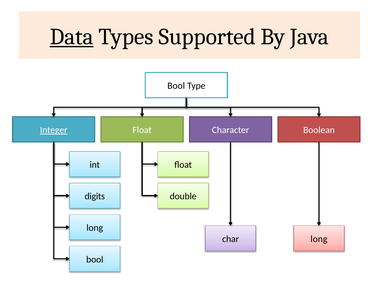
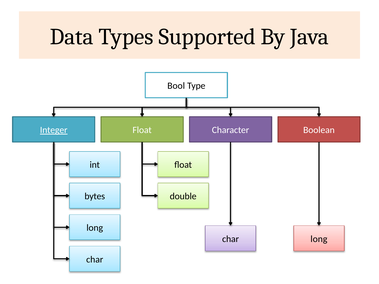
Data underline: present -> none (72, 37)
digits: digits -> bytes (95, 196)
bool: bool -> char (95, 260)
